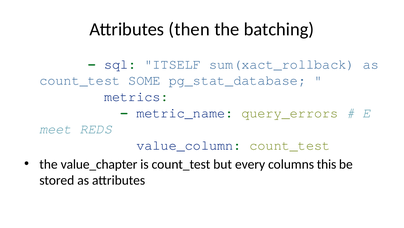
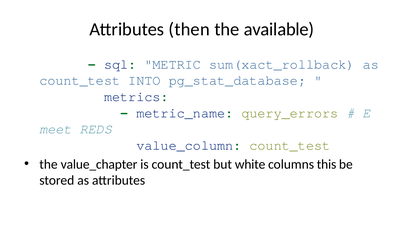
batching: batching -> available (279, 29)
ITSELF: ITSELF -> METRIC (173, 64)
SOME: SOME -> INTO (144, 80)
every: every -> white (250, 164)
